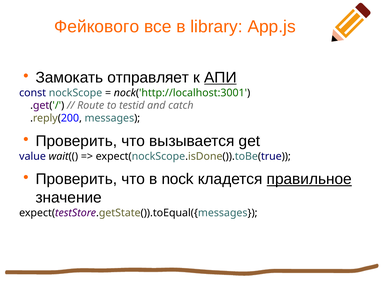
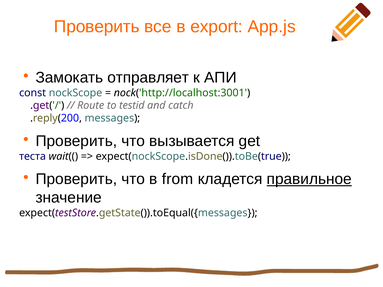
Фейкового: Фейкового -> Проверить (97, 27)
library: library -> export (217, 27)
АПИ underline: present -> none (220, 78)
value: value -> теста (33, 156)
nock: nock -> from (177, 179)
